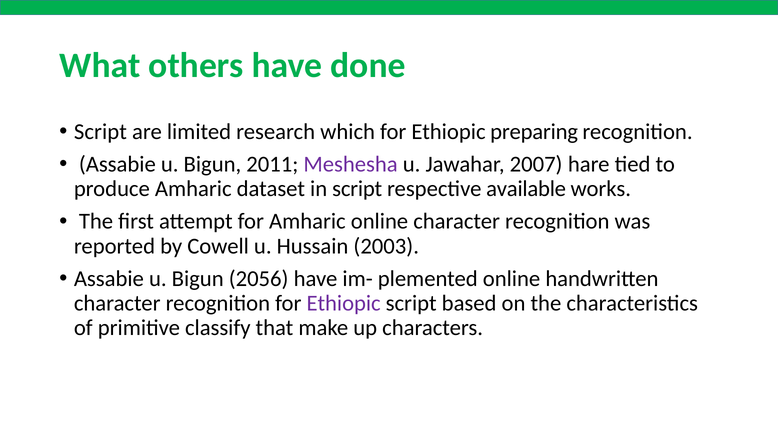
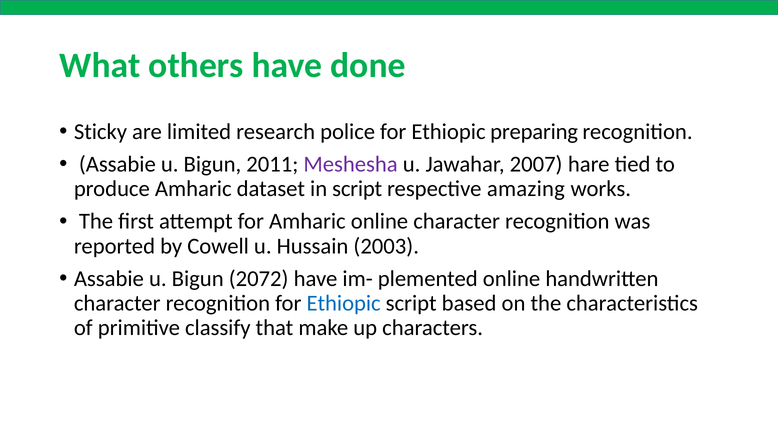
Script: Script -> Sticky (100, 132)
which: which -> police (348, 132)
available: available -> amazing (526, 189)
2056: 2056 -> 2072 (259, 278)
Ethiopic colour: purple -> blue (344, 303)
